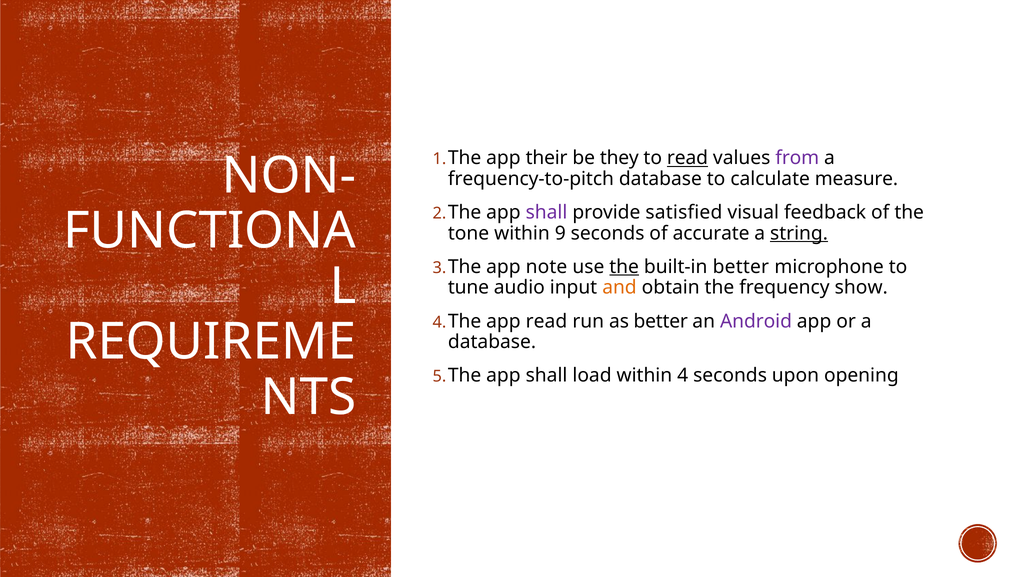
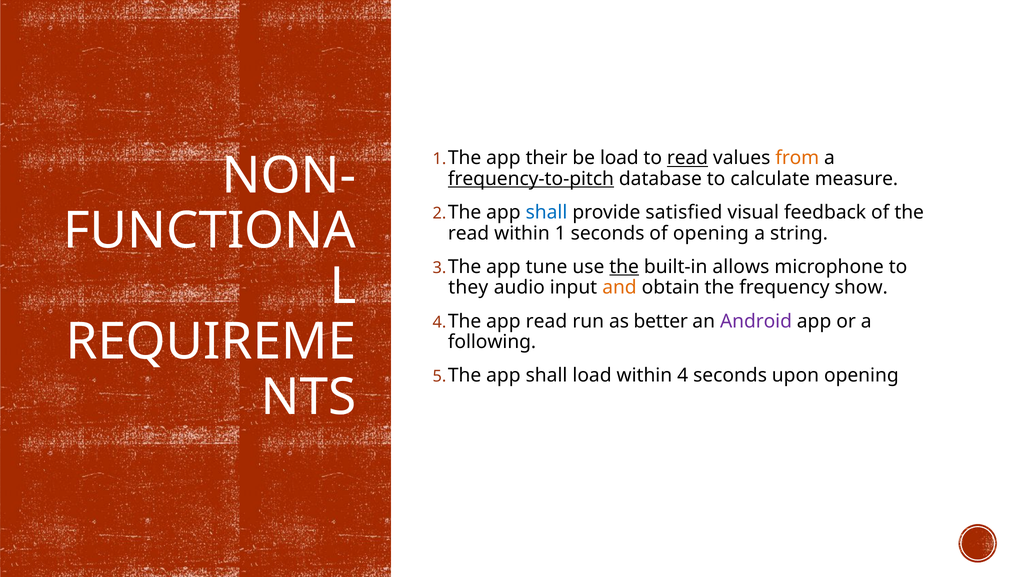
be they: they -> load (619, 158)
from colour: purple -> orange (797, 158)
frequency-to-pitch underline: none -> present (531, 179)
shall colour: purple -> blue (547, 212)
tone: tone -> read (469, 233)
9: 9 -> 1 (560, 233)
of accurate: accurate -> opening (711, 233)
string underline: present -> none (799, 233)
note: note -> tune (547, 267)
built-in better: better -> allows (741, 267)
tune: tune -> they (468, 287)
database: database -> following (492, 342)
